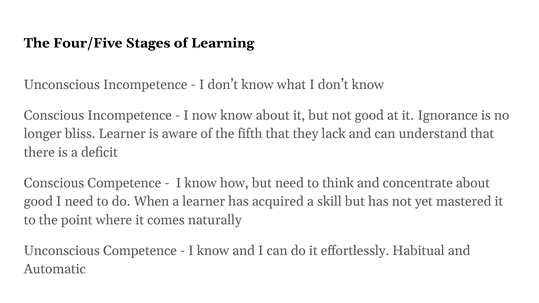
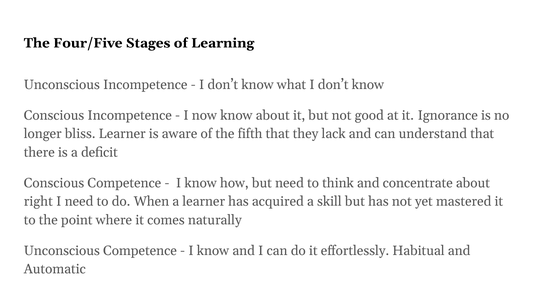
good: good -> right (38, 202)
